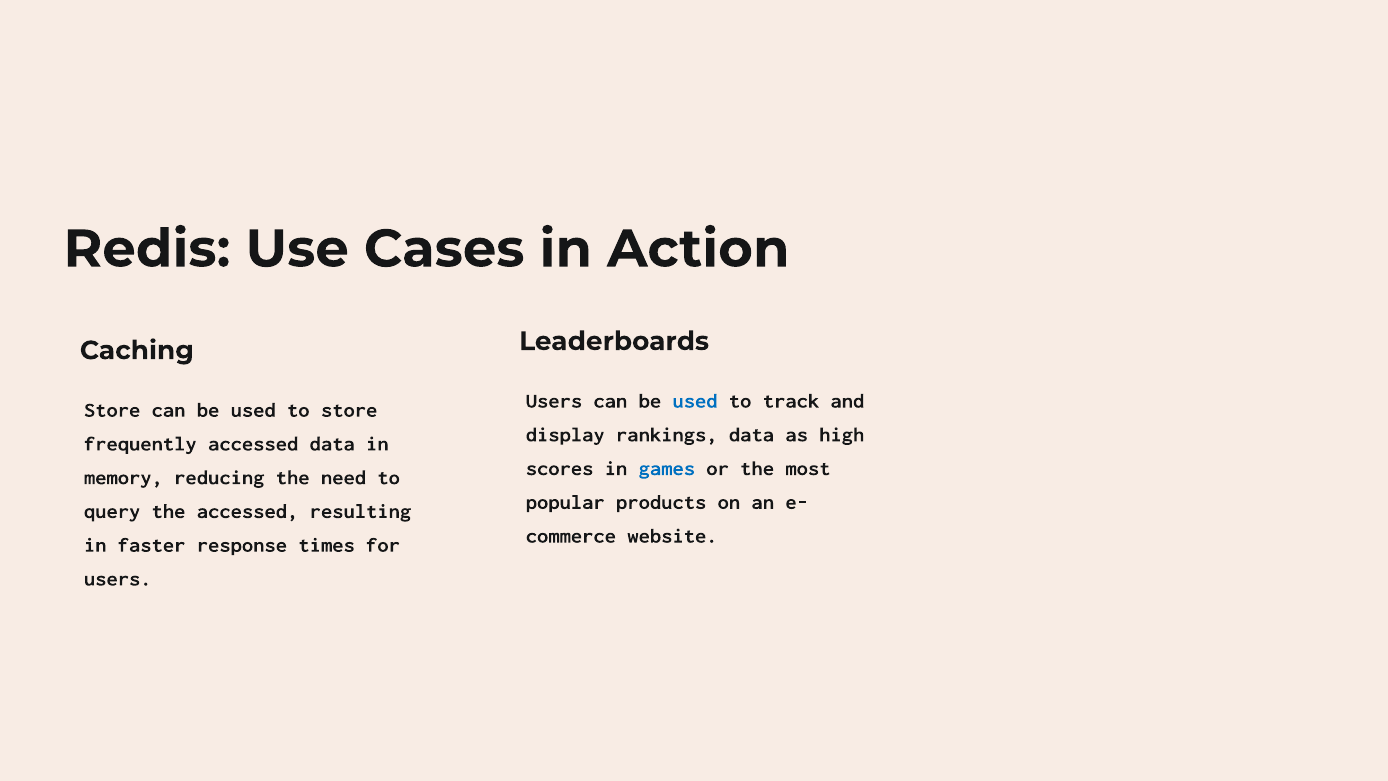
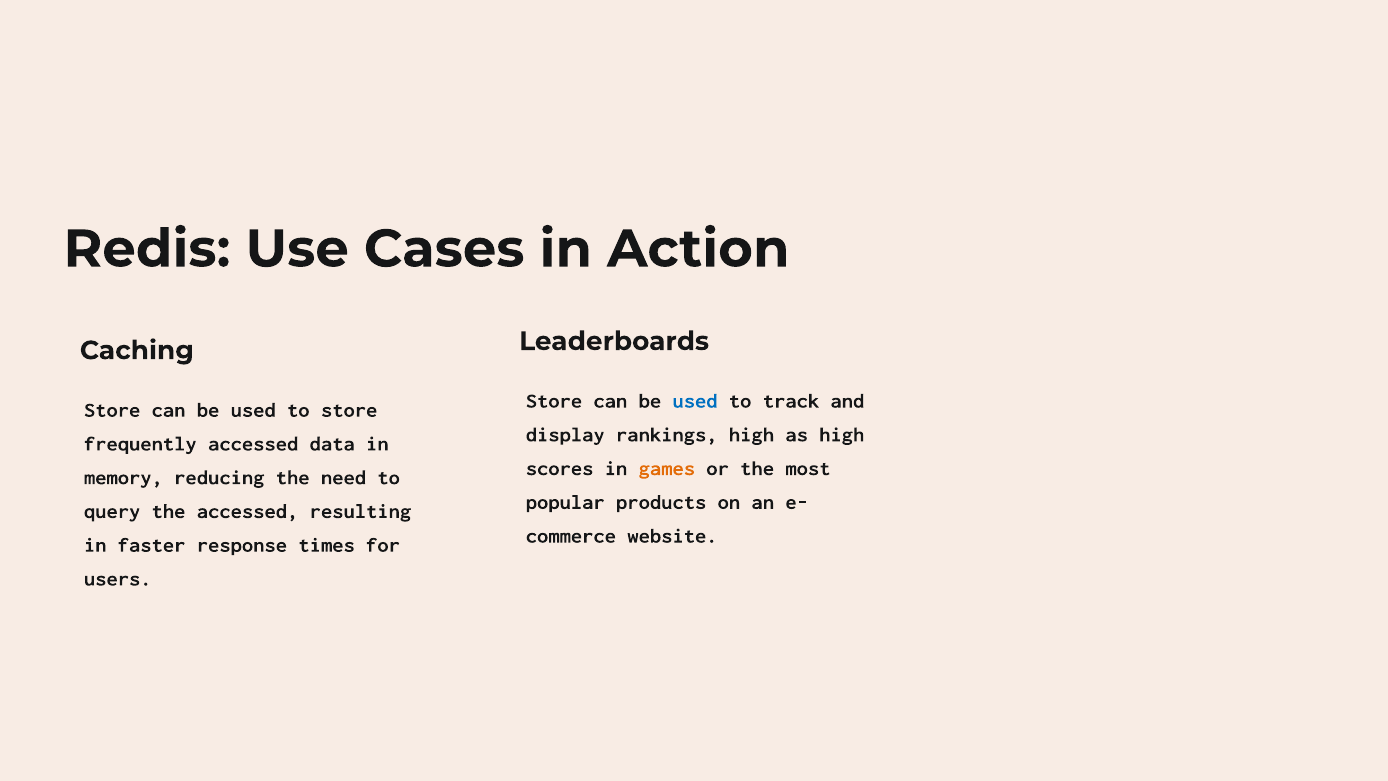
Users: Users -> Store (554, 401)
rankings data: data -> high (751, 434)
games colour: blue -> orange (667, 468)
